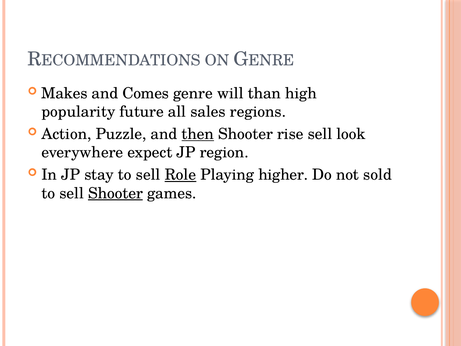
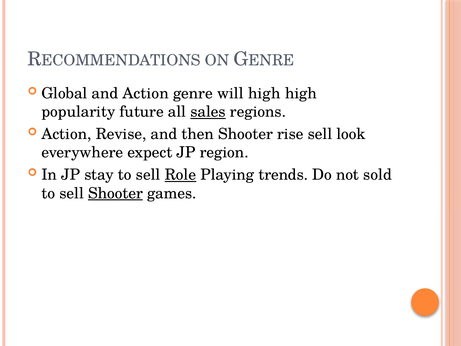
Makes: Makes -> Global (64, 93)
and Comes: Comes -> Action (146, 93)
will than: than -> high (264, 93)
sales underline: none -> present (208, 112)
Puzzle: Puzzle -> Revise (121, 134)
then underline: present -> none (198, 134)
higher: higher -> trends (283, 175)
